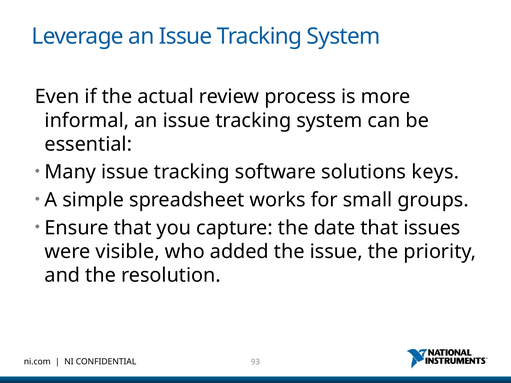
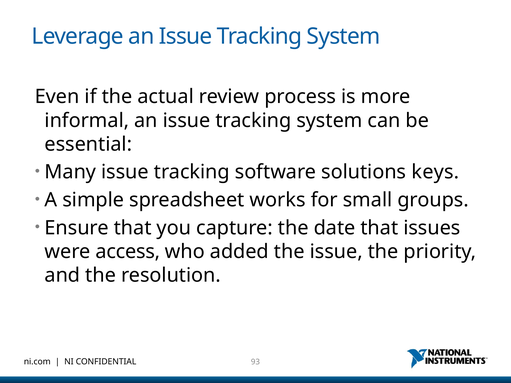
visible: visible -> access (128, 252)
